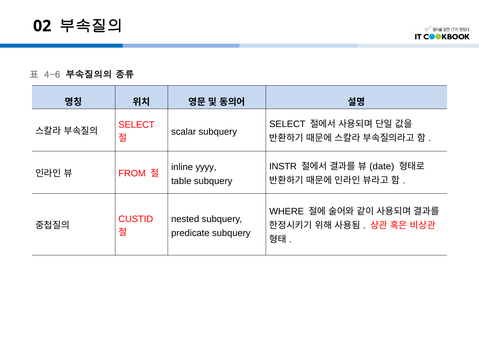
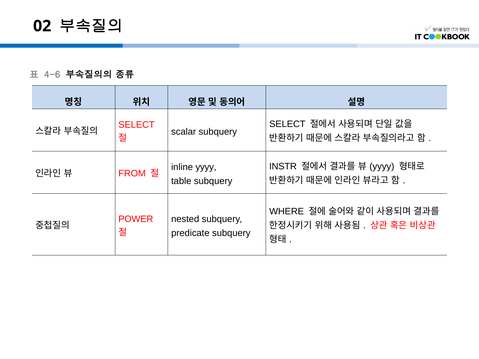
date: date -> yyyy (382, 167)
CUSTID: CUSTID -> POWER (136, 219)
